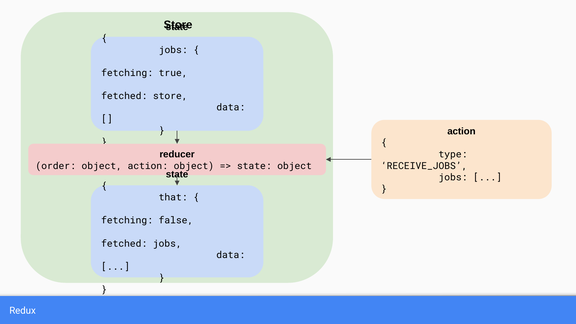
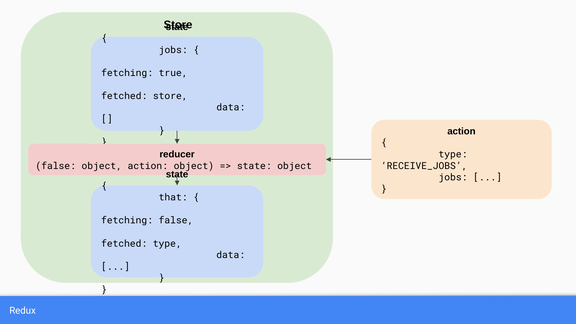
order: order -> false (56, 166)
fetched jobs: jobs -> type (167, 244)
